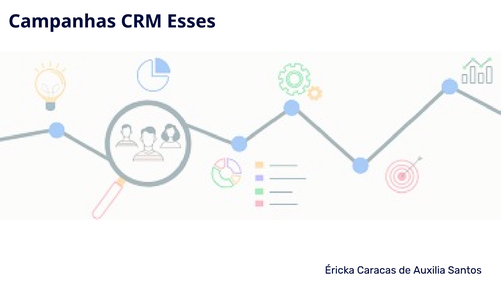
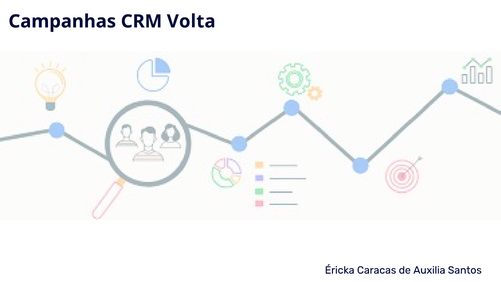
Esses: Esses -> Volta (191, 21)
